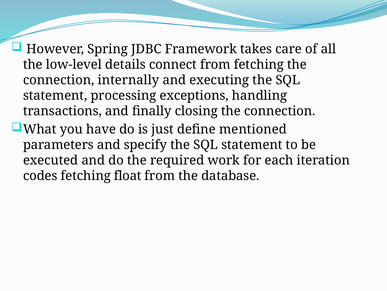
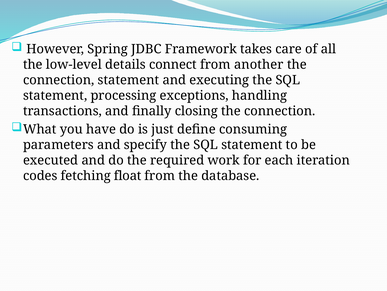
from fetching: fetching -> another (259, 64)
connection internally: internally -> statement (128, 80)
mentioned: mentioned -> consuming (253, 129)
